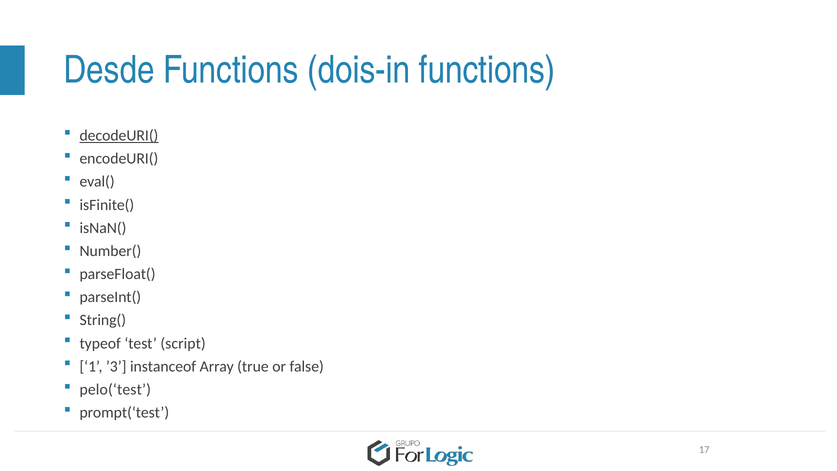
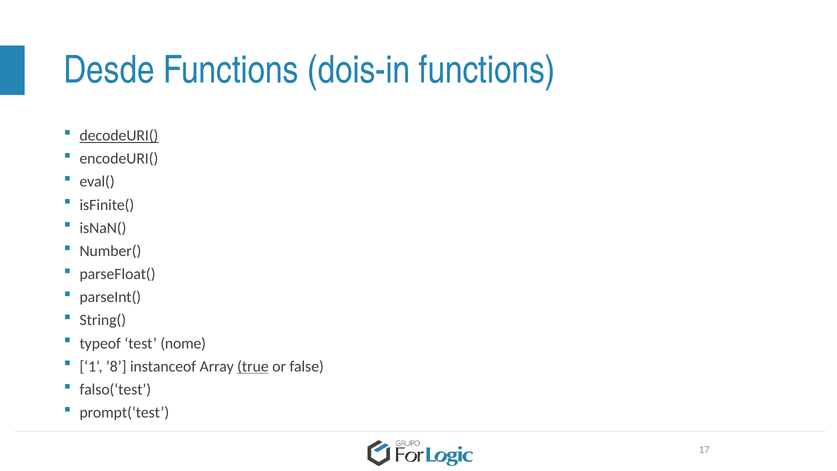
script: script -> nome (183, 343)
’3: ’3 -> ’8 (116, 366)
true underline: none -> present (253, 366)
pelo(‘test: pelo(‘test -> falso(‘test (115, 389)
